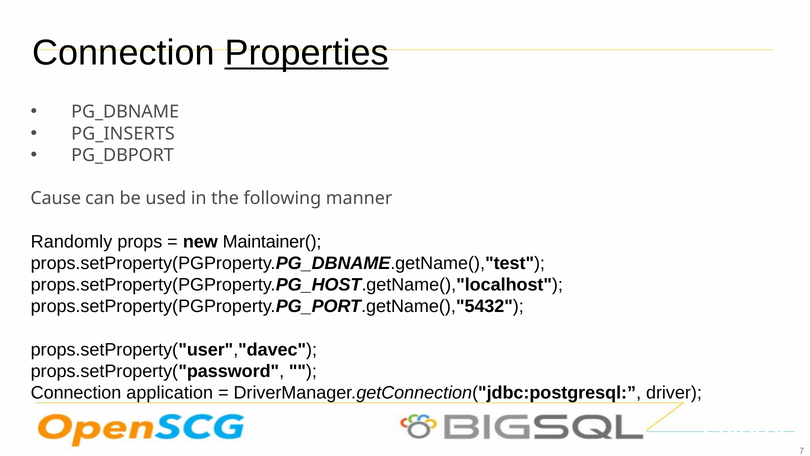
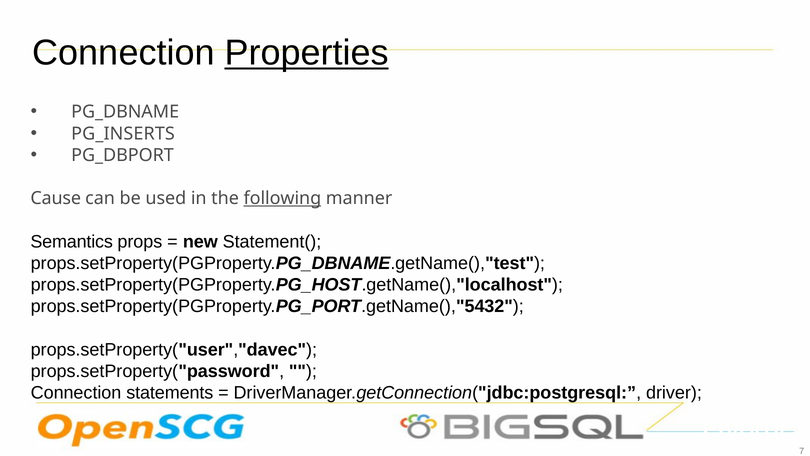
following underline: none -> present (282, 198)
Randomly: Randomly -> Semantics (72, 241)
Maintainer(: Maintainer( -> Statement( (272, 241)
application: application -> statements (170, 393)
